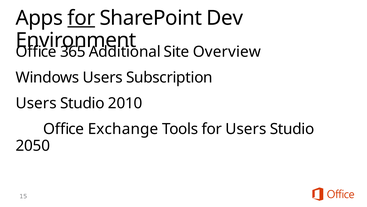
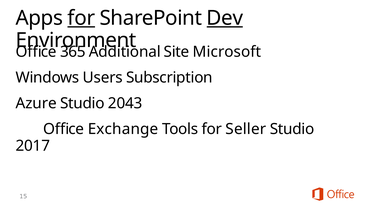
Dev underline: none -> present (225, 18)
Overview: Overview -> Microsoft (227, 52)
Users: Users -> Azure (36, 103)
2010: 2010 -> 2043 (125, 103)
for Users: Users -> Seller (246, 129)
2050: 2050 -> 2017 (33, 145)
